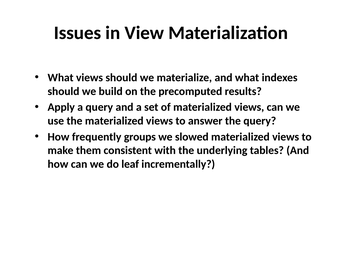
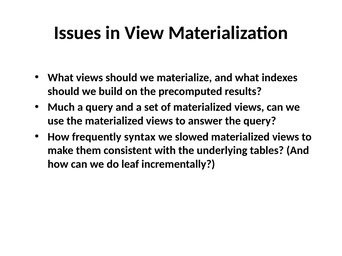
Apply: Apply -> Much (61, 107)
groups: groups -> syntax (140, 137)
